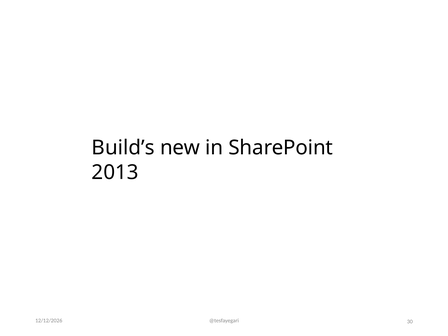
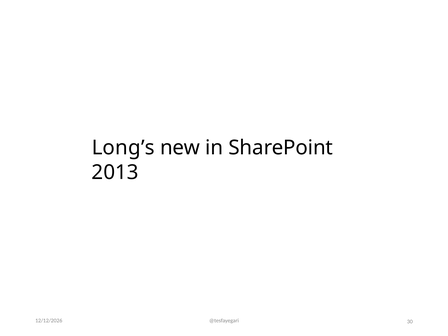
Build’s: Build’s -> Long’s (123, 148)
